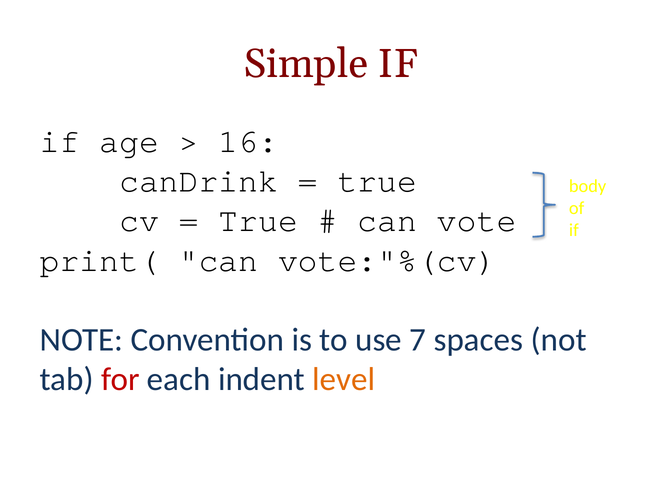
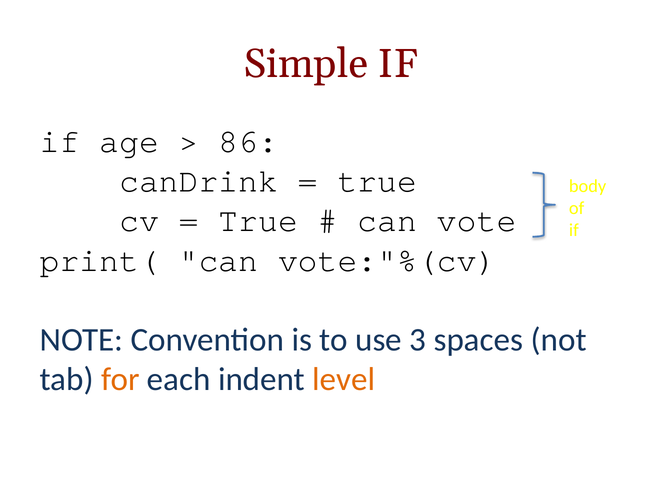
16: 16 -> 86 (248, 141)
7: 7 -> 3 (418, 340)
for colour: red -> orange (120, 380)
